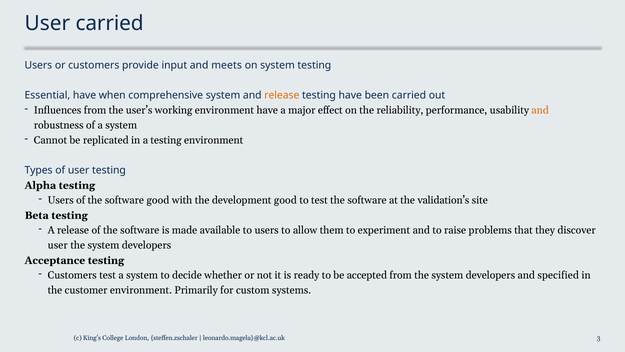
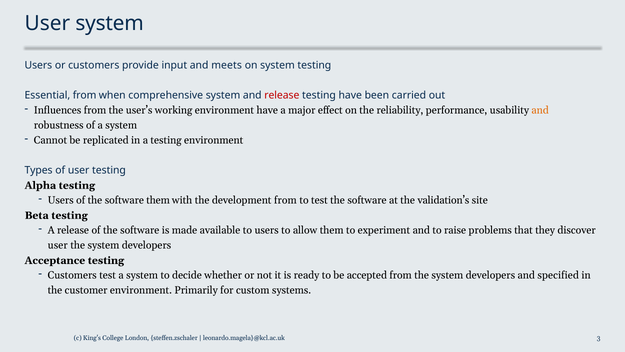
User carried: carried -> system (110, 23)
Essential have: have -> from (85, 95)
release colour: orange -> red (282, 95)
software good: good -> them (158, 200)
development good: good -> from (285, 200)
